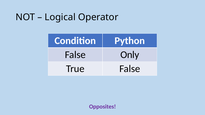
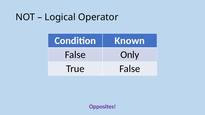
Python: Python -> Known (130, 41)
